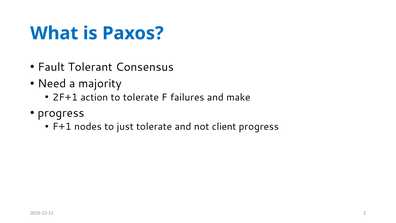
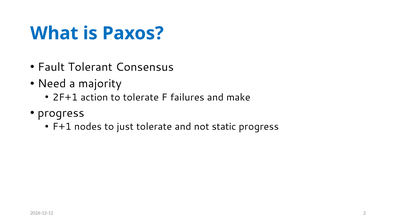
client: client -> static (224, 127)
